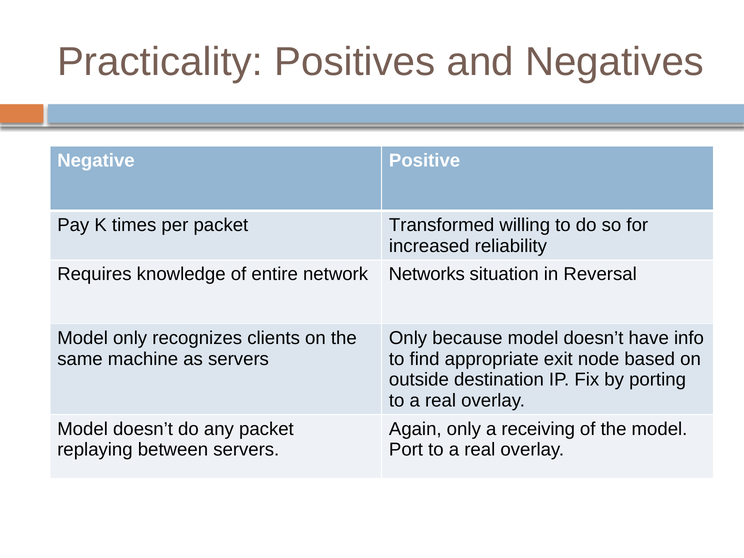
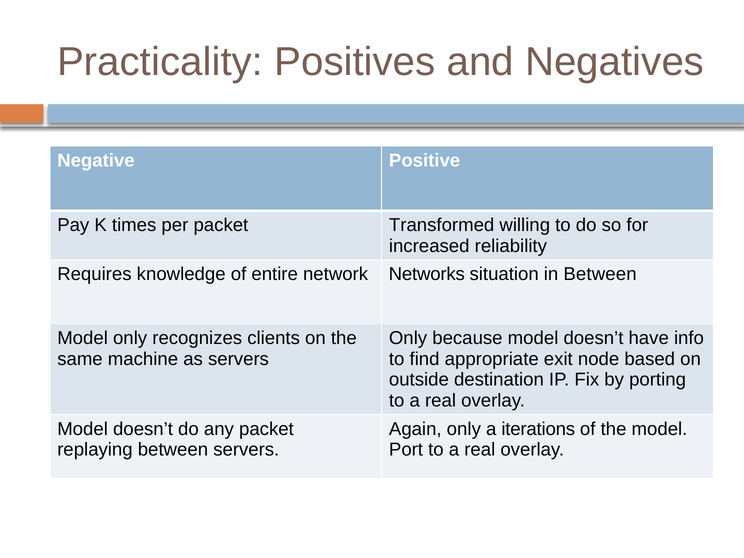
in Reversal: Reversal -> Between (600, 274)
receiving: receiving -> iterations (538, 429)
